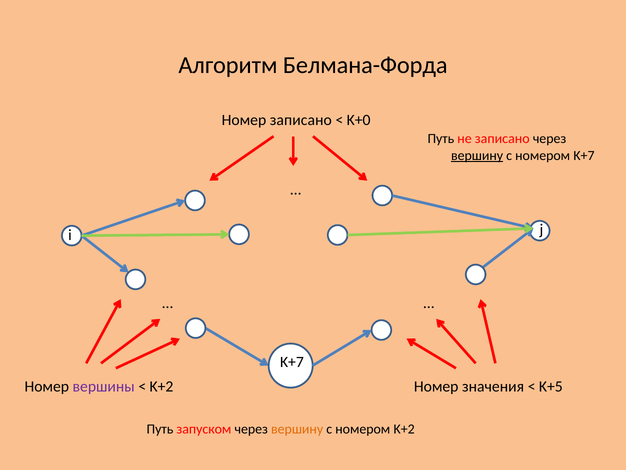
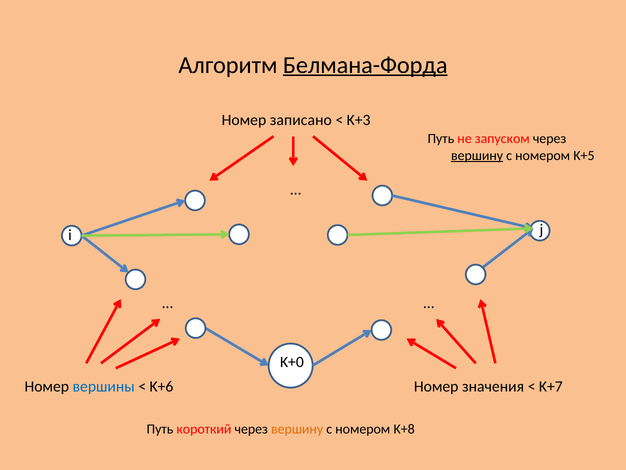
Белмана-Форда underline: none -> present (365, 65)
K+0: K+0 -> K+3 (359, 120)
не записано: записано -> запуском (502, 139)
номером K+7: K+7 -> K+5 (584, 155)
K+7: K+7 -> K+0 (292, 362)
вершины colour: purple -> blue (104, 386)
K+2: K+2 -> K+6 (161, 386)
K+5: K+5 -> K+7 (551, 386)
запуском: запуском -> короткий (204, 429)
номером K+2: K+2 -> K+8 (404, 429)
